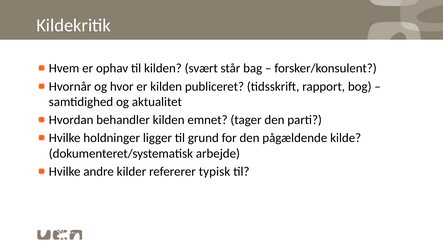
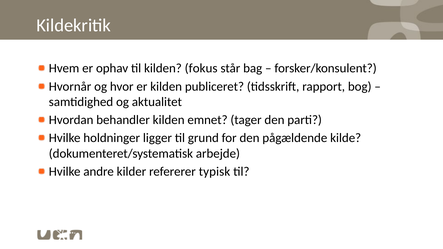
svært: svært -> fokus (201, 68)
